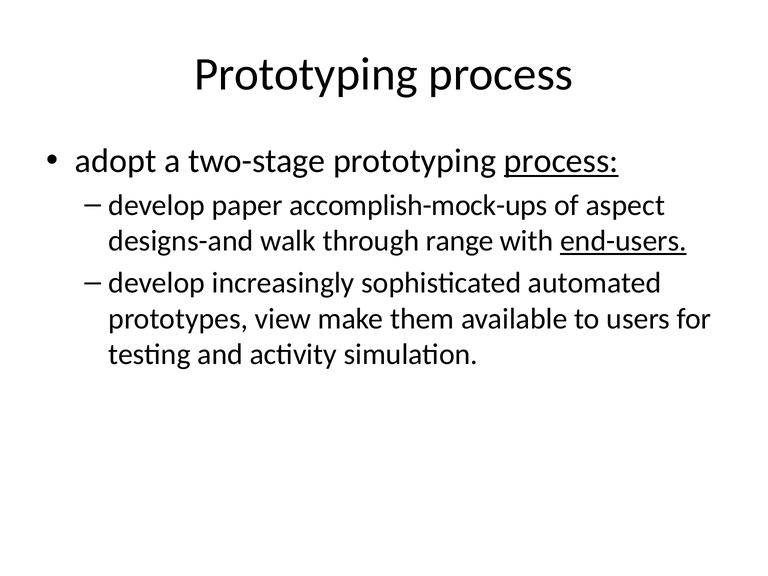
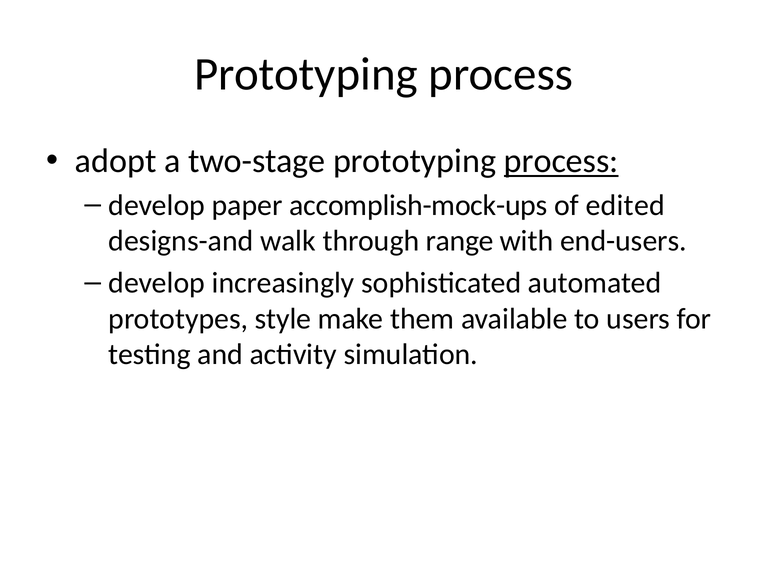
aspect: aspect -> edited (625, 205)
end-users underline: present -> none (623, 241)
view: view -> style (283, 319)
